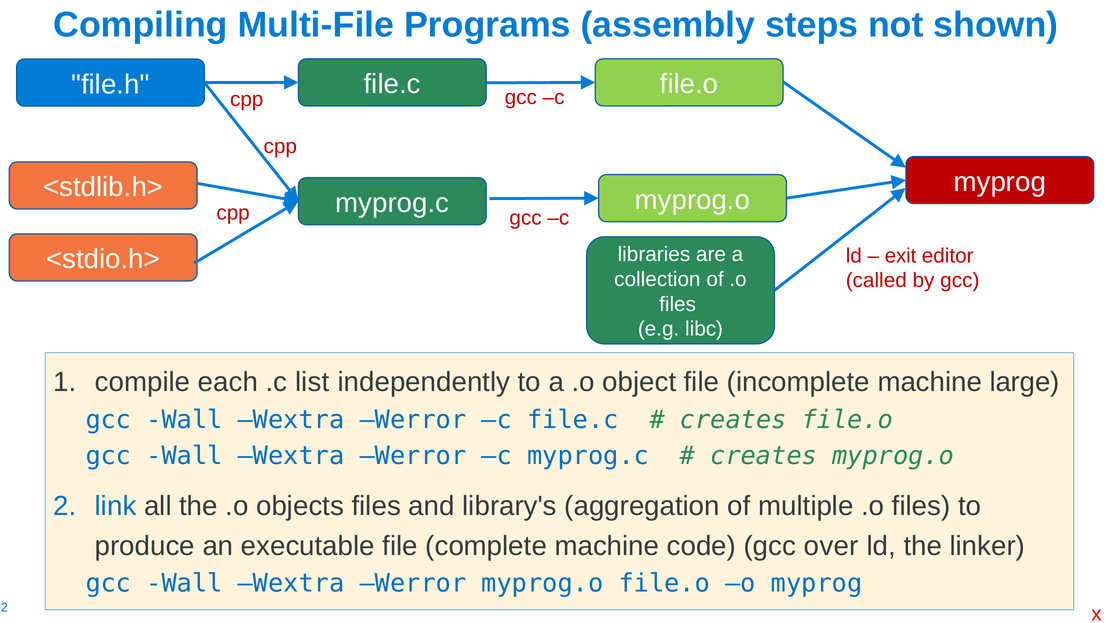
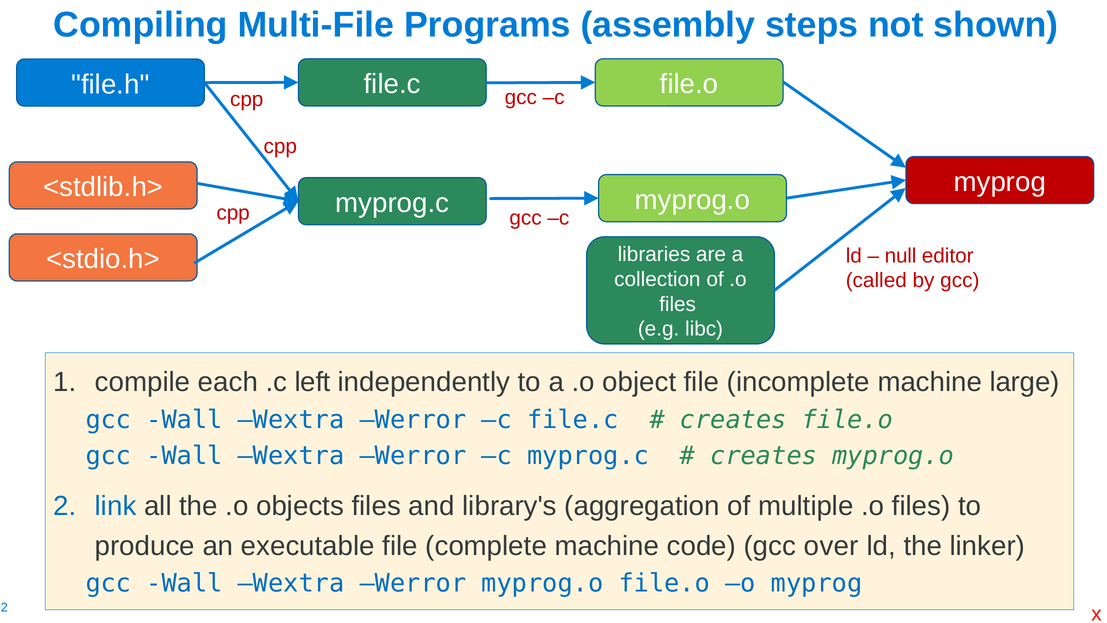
exit: exit -> null (901, 256)
list: list -> left (313, 382)
